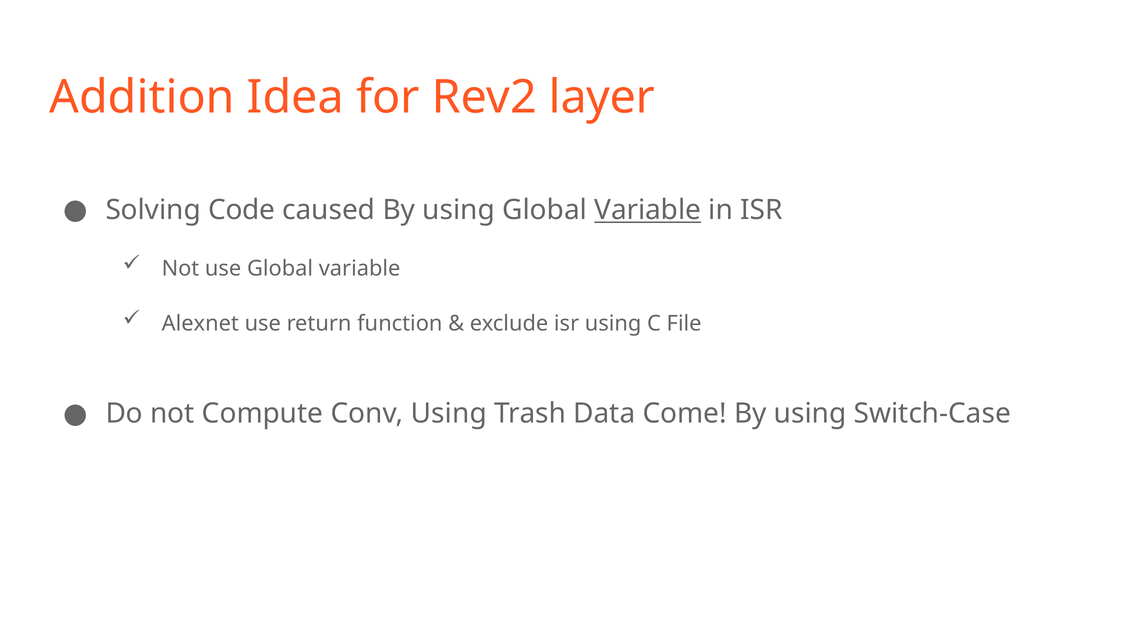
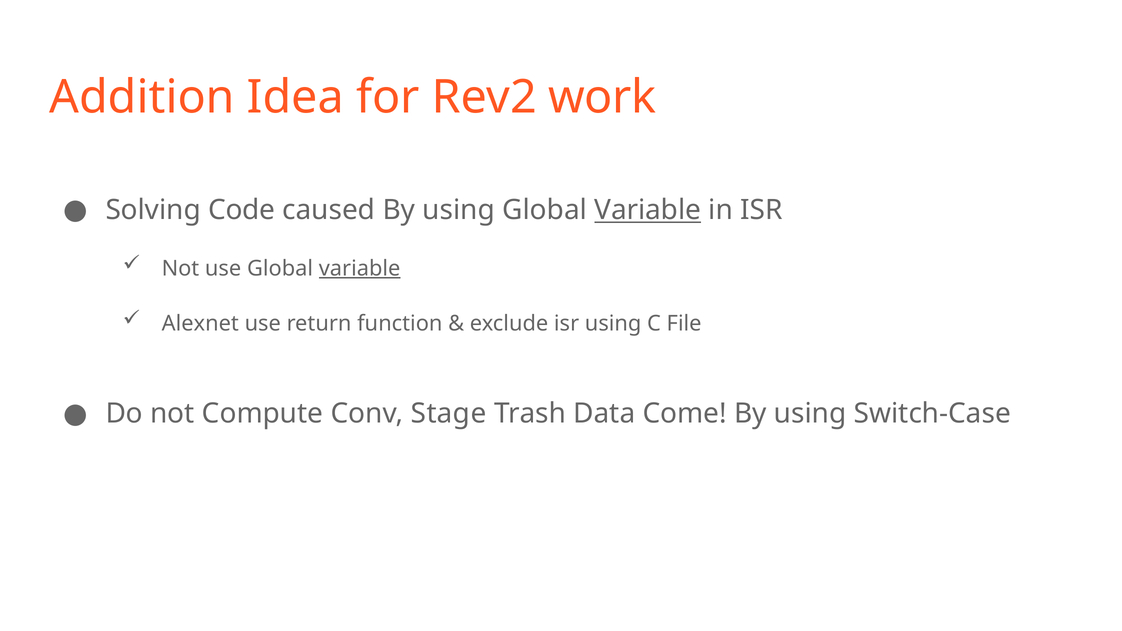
layer: layer -> work (602, 97)
variable underline: none -> present (360, 268)
Conv Using: Using -> Stage (449, 414)
